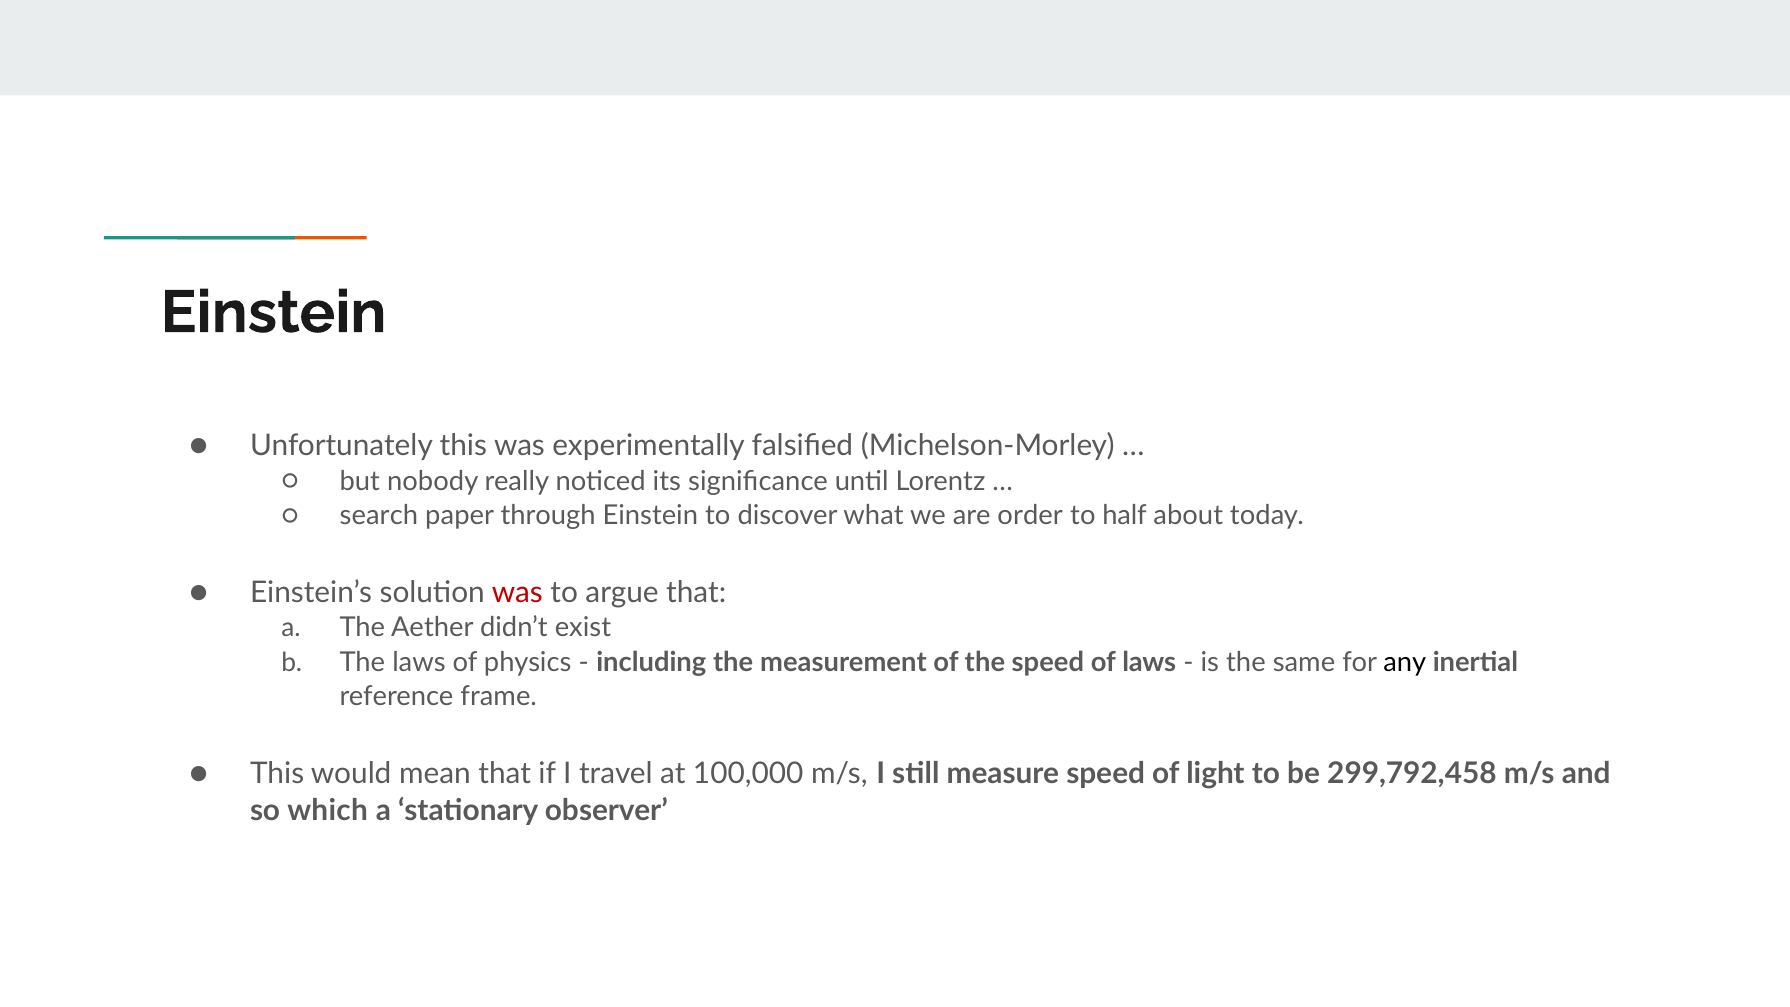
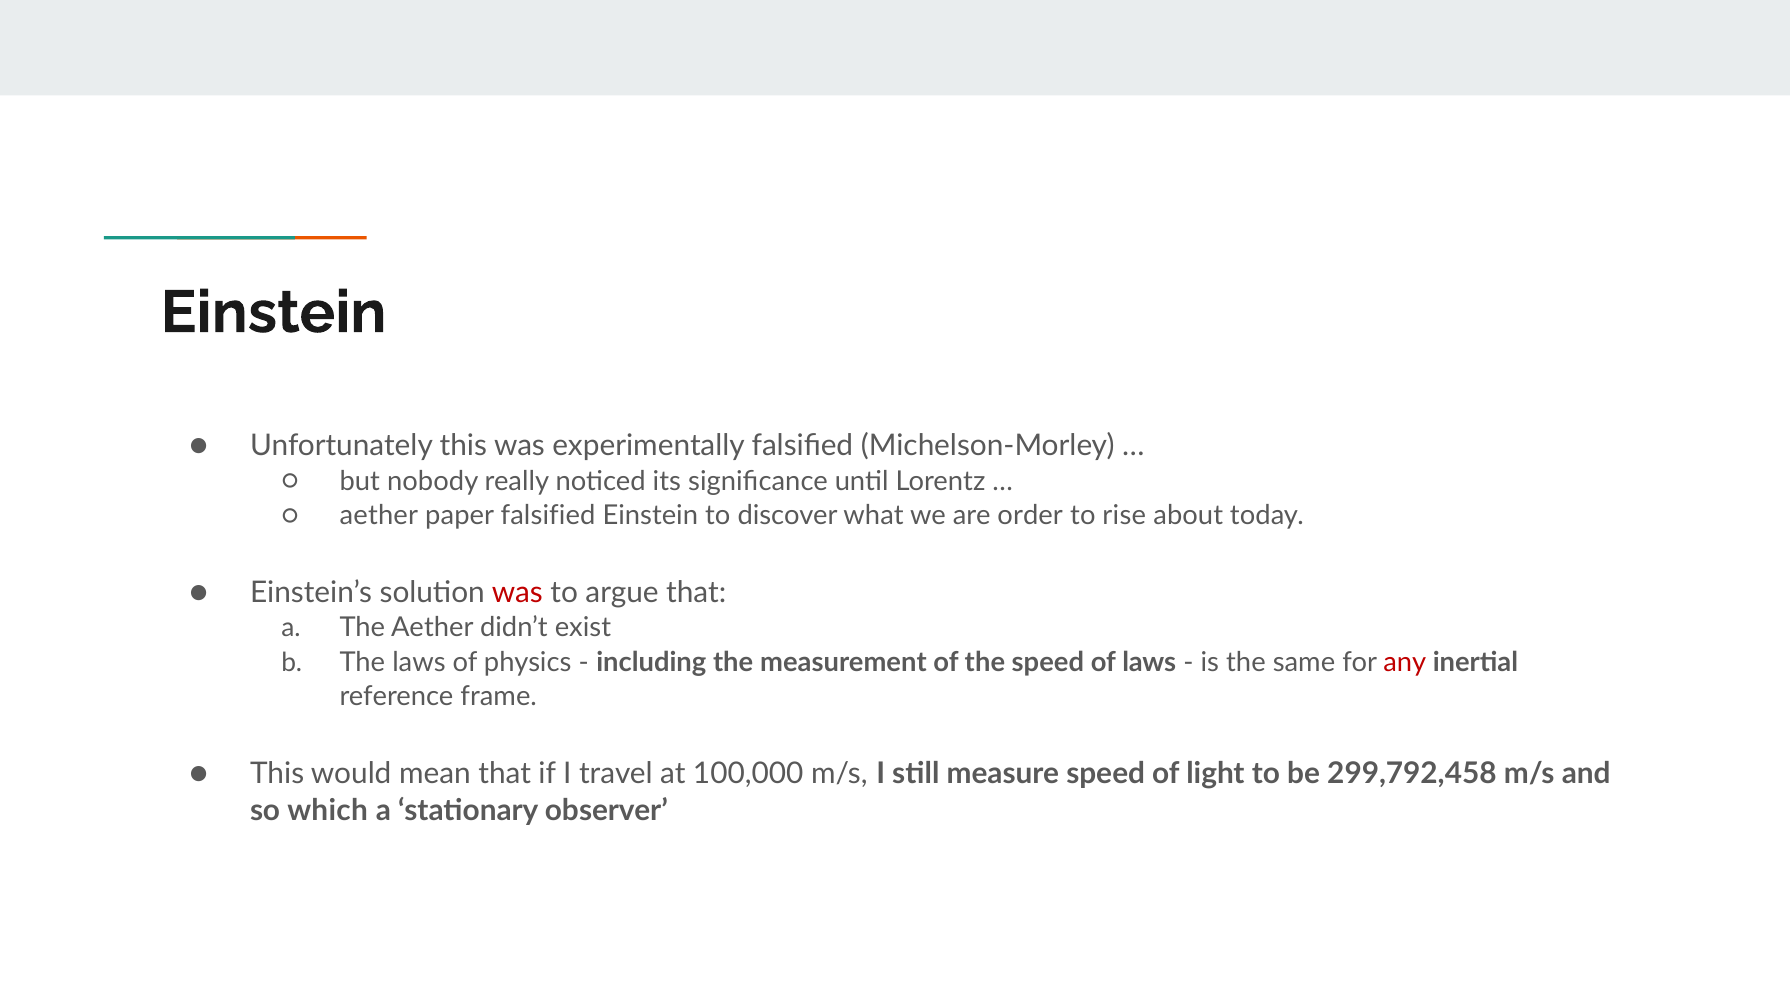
search: search -> aether (379, 515)
paper through: through -> falsified (548, 515)
half: half -> rise (1124, 515)
any colour: black -> red (1405, 662)
